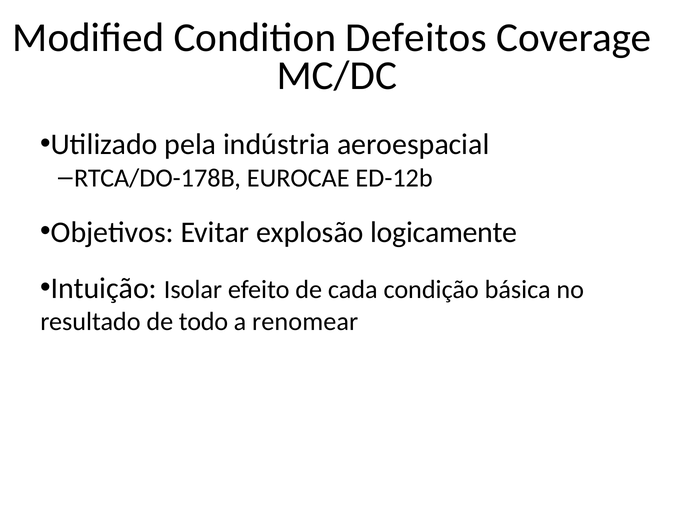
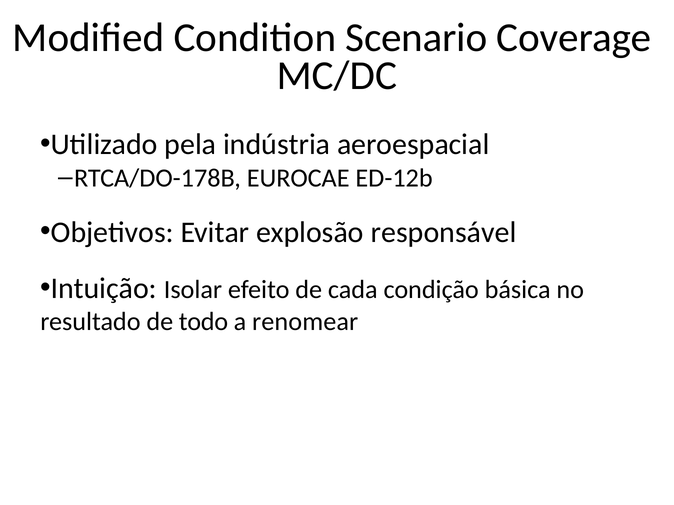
Defeitos: Defeitos -> Scenario (416, 38)
logicamente: logicamente -> responsável (444, 232)
